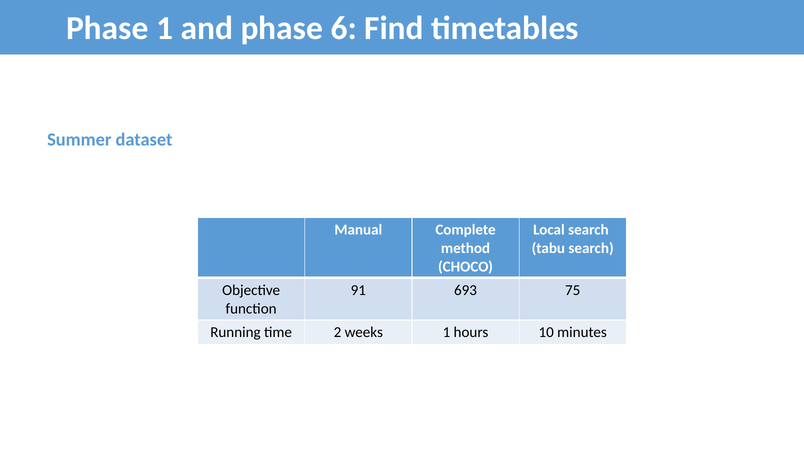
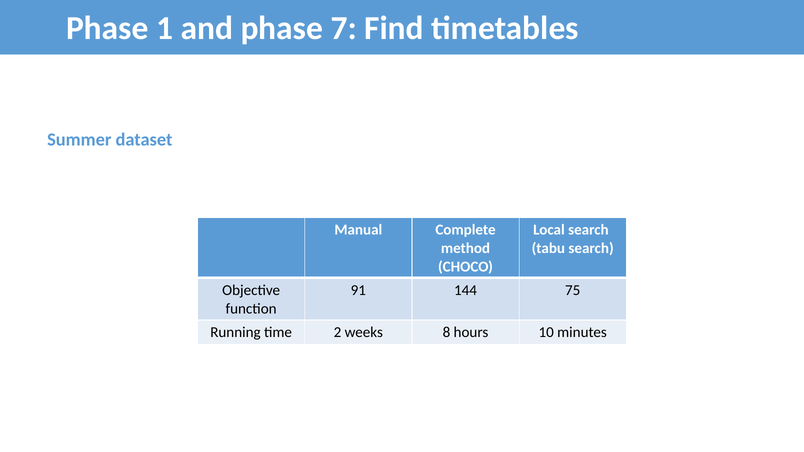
6: 6 -> 7 (344, 28)
693: 693 -> 144 (466, 290)
weeks 1: 1 -> 8 (446, 333)
